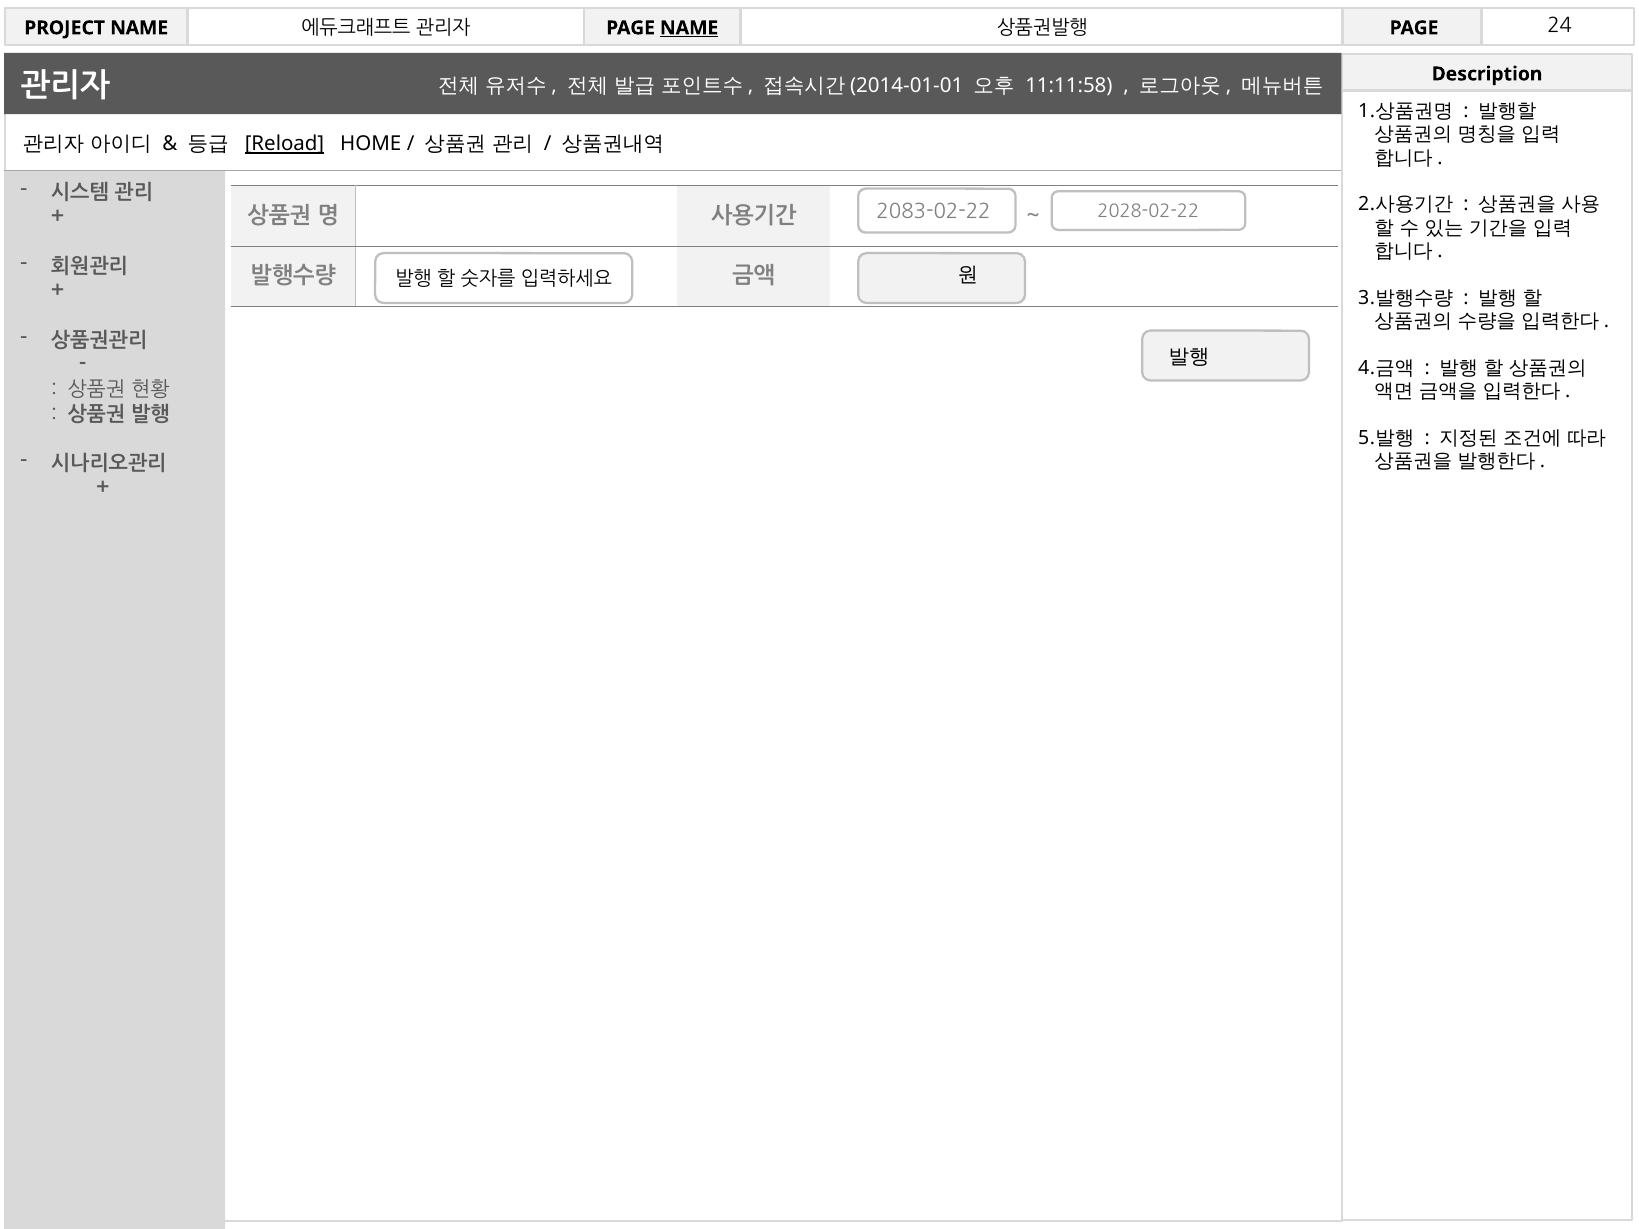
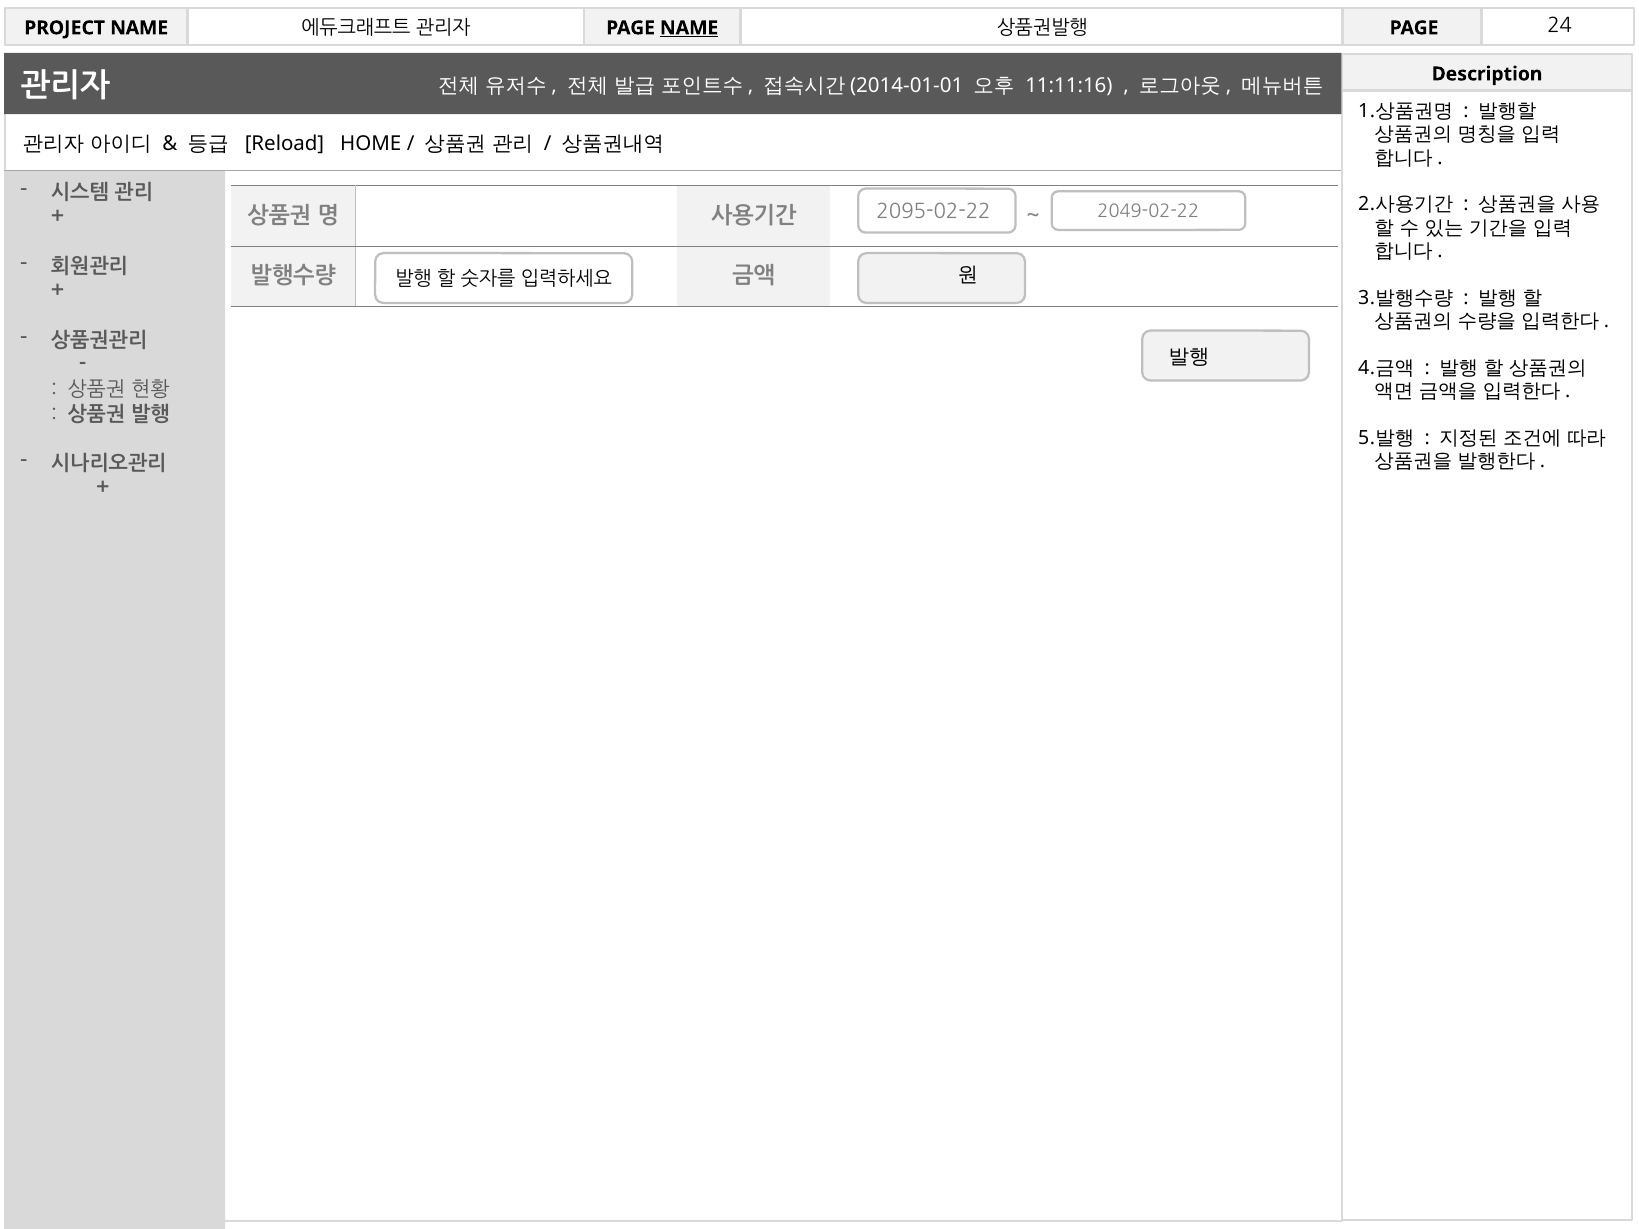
11:11:58: 11:11:58 -> 11:11:16 (1069, 86)
Reload underline: present -> none (284, 144)
2083-02-22: 2083-02-22 -> 2095-02-22 (934, 212)
2028-02-22: 2028-02-22 -> 2049-02-22 (1148, 212)
